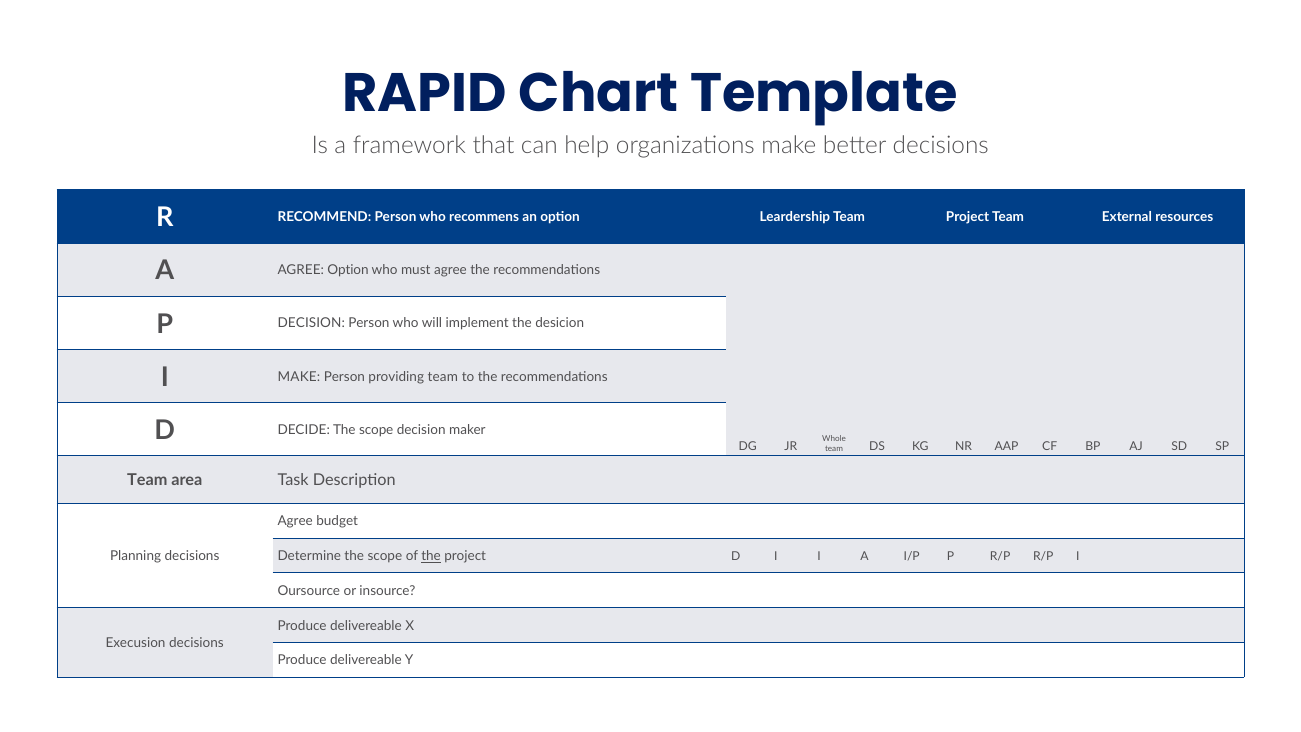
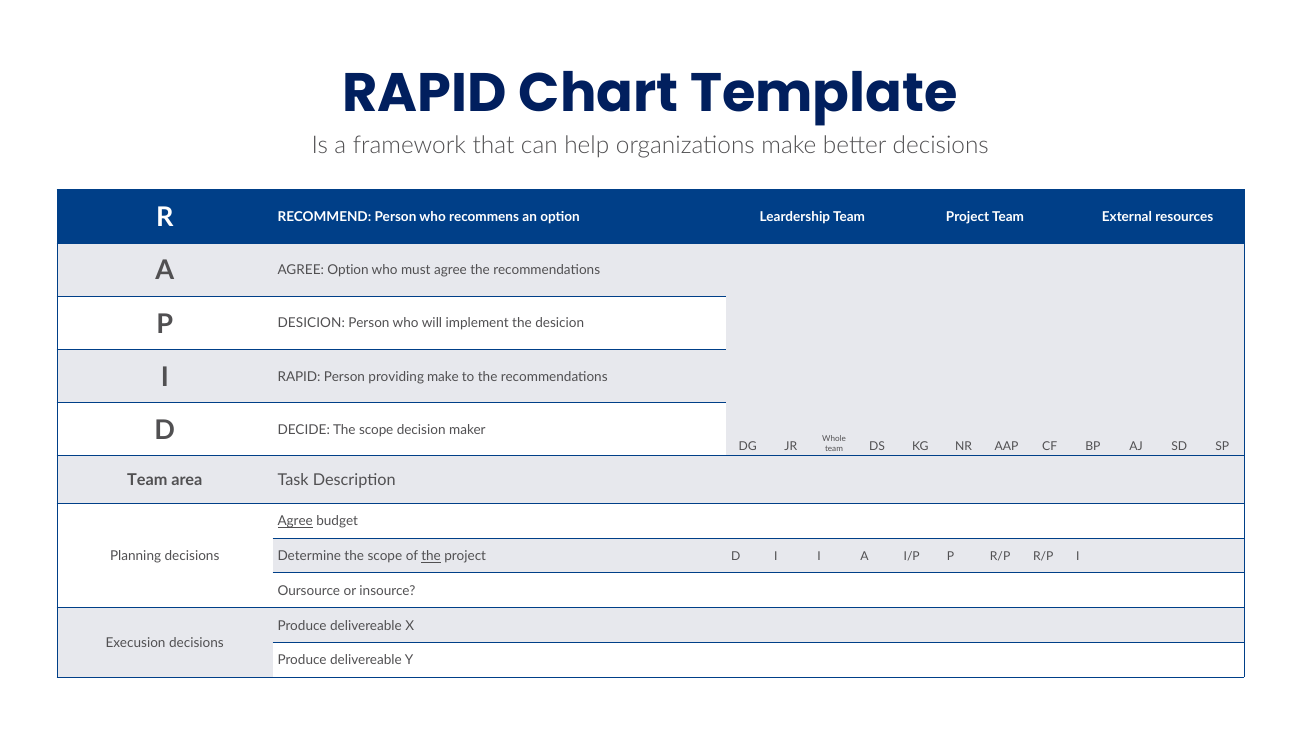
P DECISION: DECISION -> DESICION (311, 323)
I MAKE: MAKE -> RAPID (299, 377)
providing team: team -> make (443, 377)
Agree underline: none -> present (295, 521)
